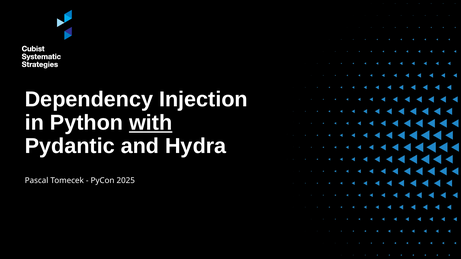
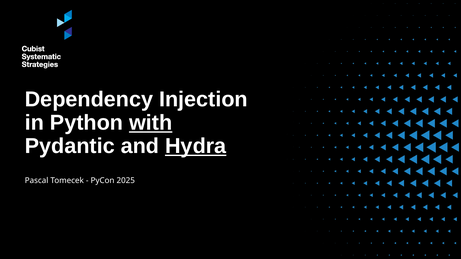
Hydra underline: none -> present (196, 146)
